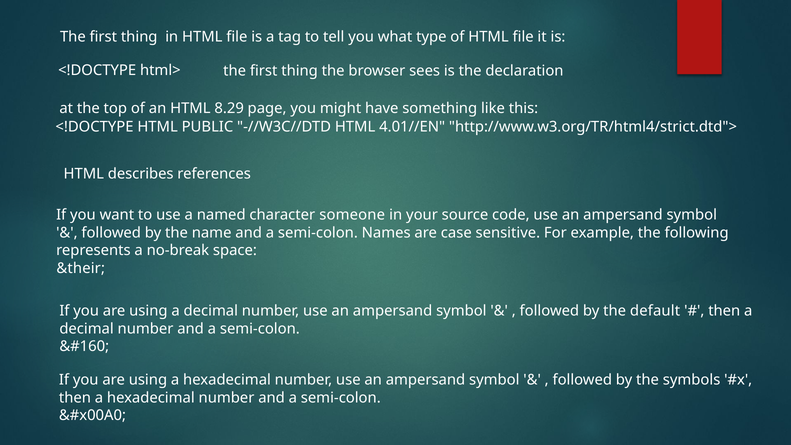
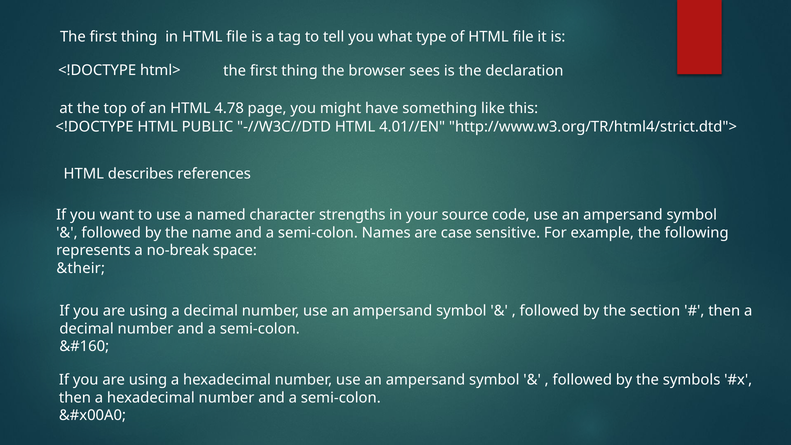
8.29: 8.29 -> 4.78 (229, 108)
someone: someone -> strengths (352, 215)
default: default -> section (655, 311)
